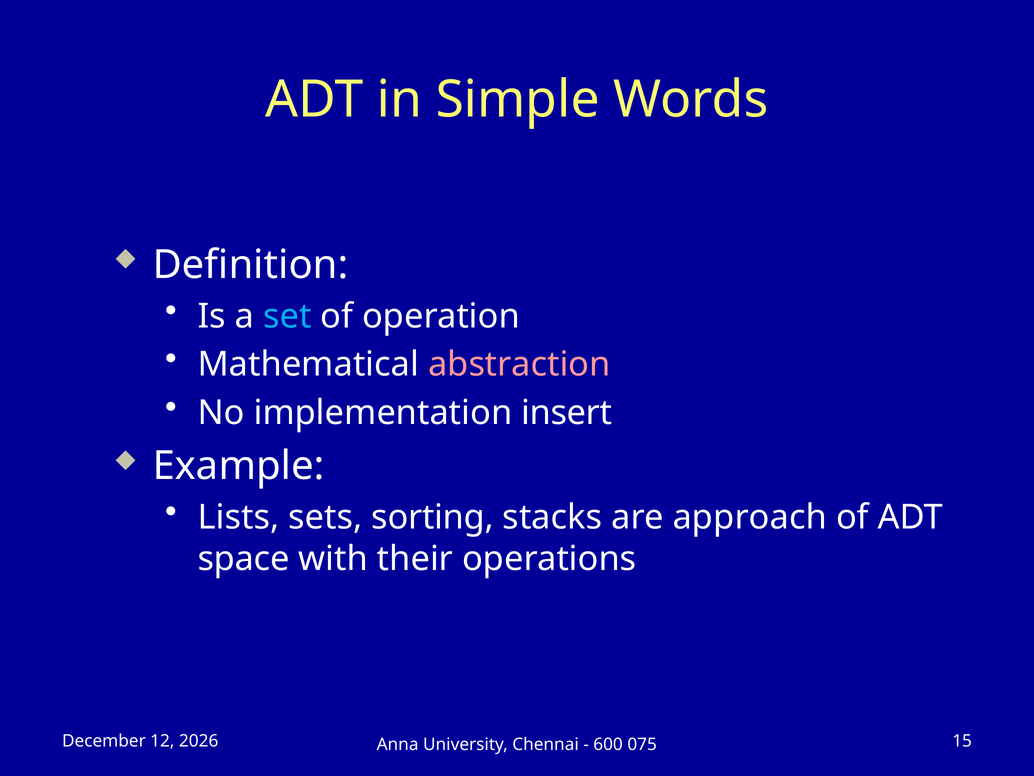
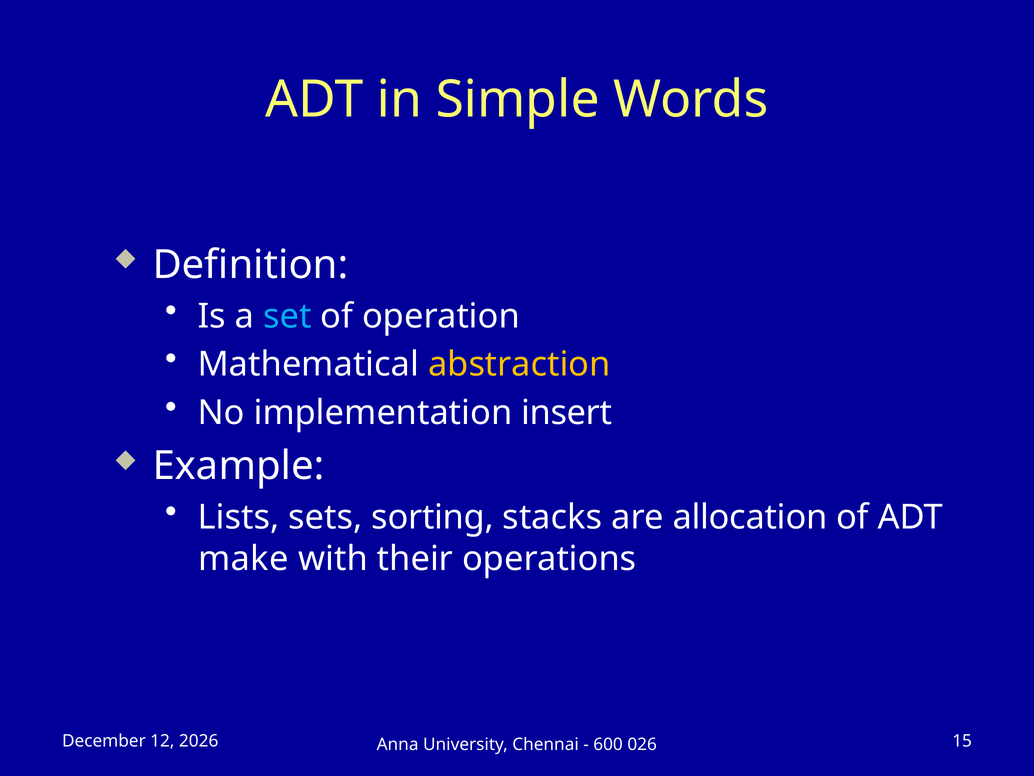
abstraction colour: pink -> yellow (519, 364)
approach: approach -> allocation (750, 517)
space: space -> make (243, 559)
075: 075 -> 026 (642, 744)
